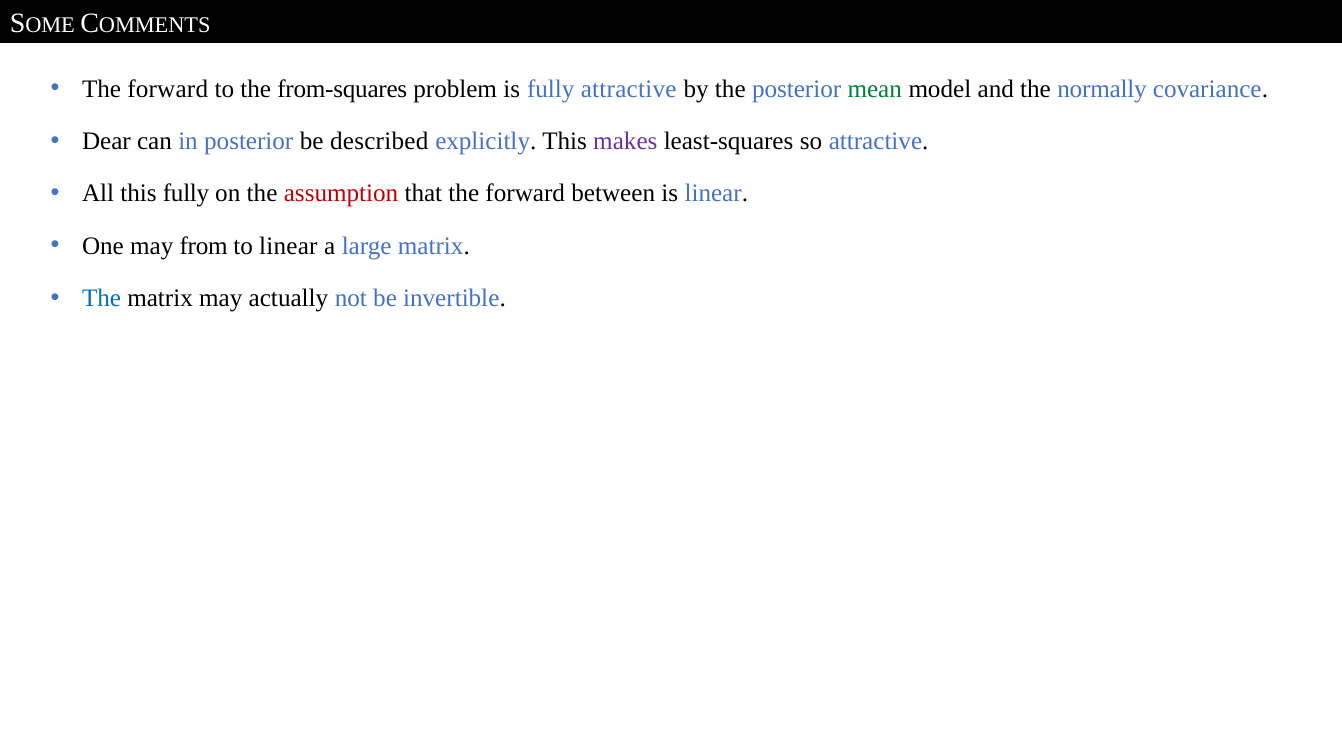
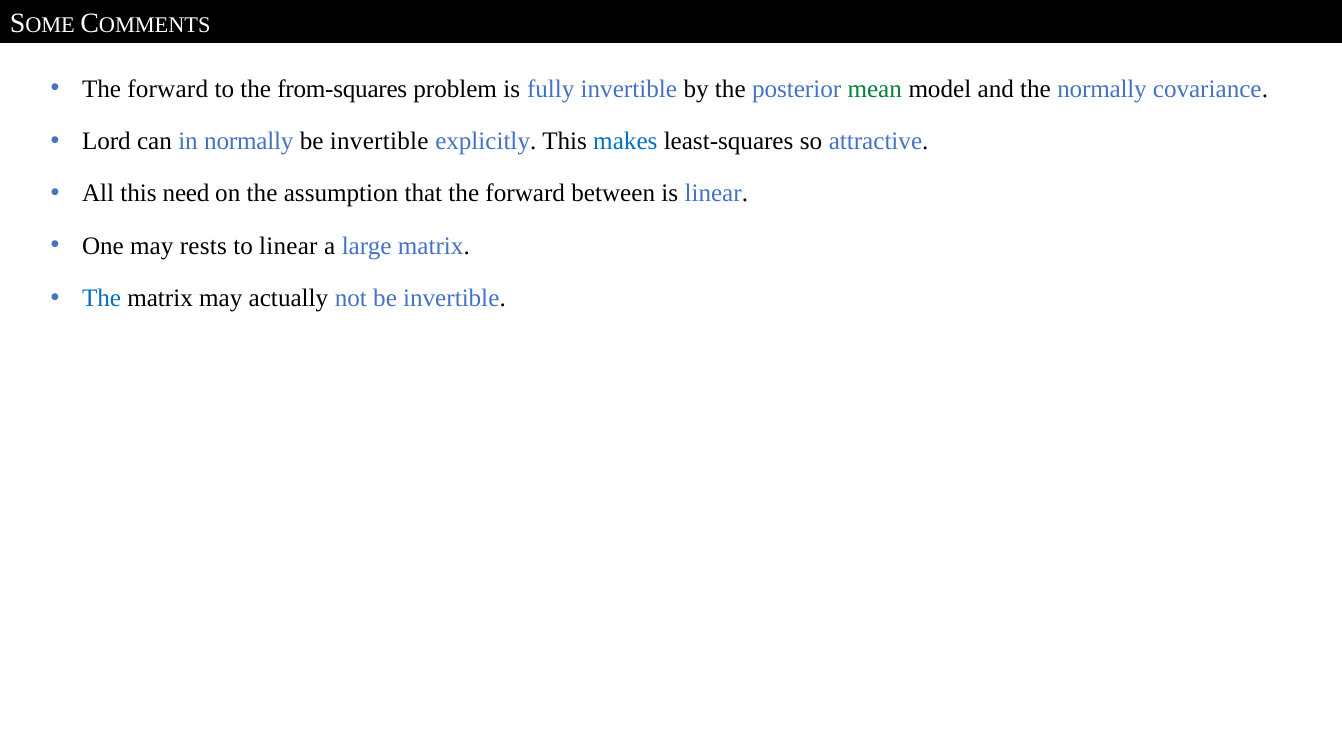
fully attractive: attractive -> invertible (629, 89)
Dear: Dear -> Lord (106, 141)
in posterior: posterior -> normally (249, 141)
described: described -> invertible (379, 141)
makes colour: purple -> blue (625, 141)
this fully: fully -> need (186, 193)
assumption colour: red -> black (341, 193)
from: from -> rests (203, 246)
